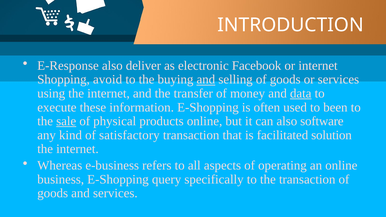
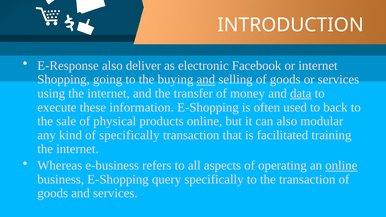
avoid: avoid -> going (108, 80)
been: been -> back (335, 107)
sale underline: present -> none (66, 121)
software: software -> modular (322, 121)
of satisfactory: satisfactory -> specifically (129, 135)
solution: solution -> training (331, 135)
online underline: none -> present (341, 166)
